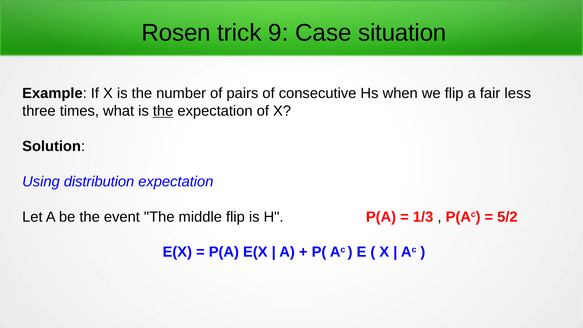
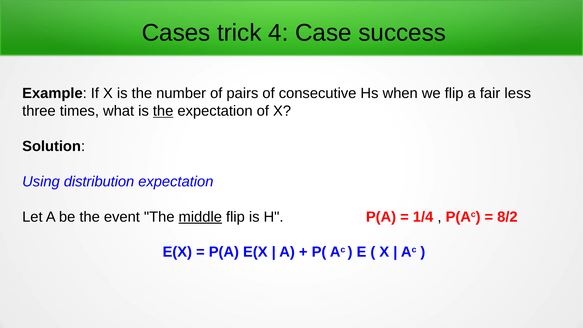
Rosen: Rosen -> Cases (176, 33)
9: 9 -> 4 (278, 33)
situation: situation -> success (402, 33)
middle underline: none -> present (200, 217)
1/3: 1/3 -> 1/4 (423, 217)
5/2: 5/2 -> 8/2 (507, 217)
